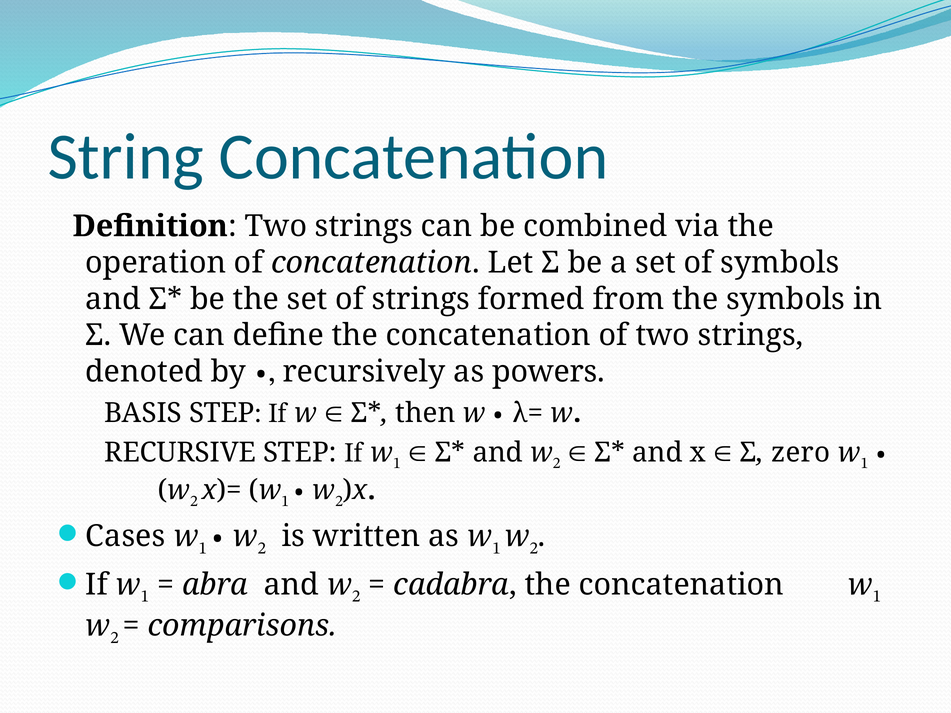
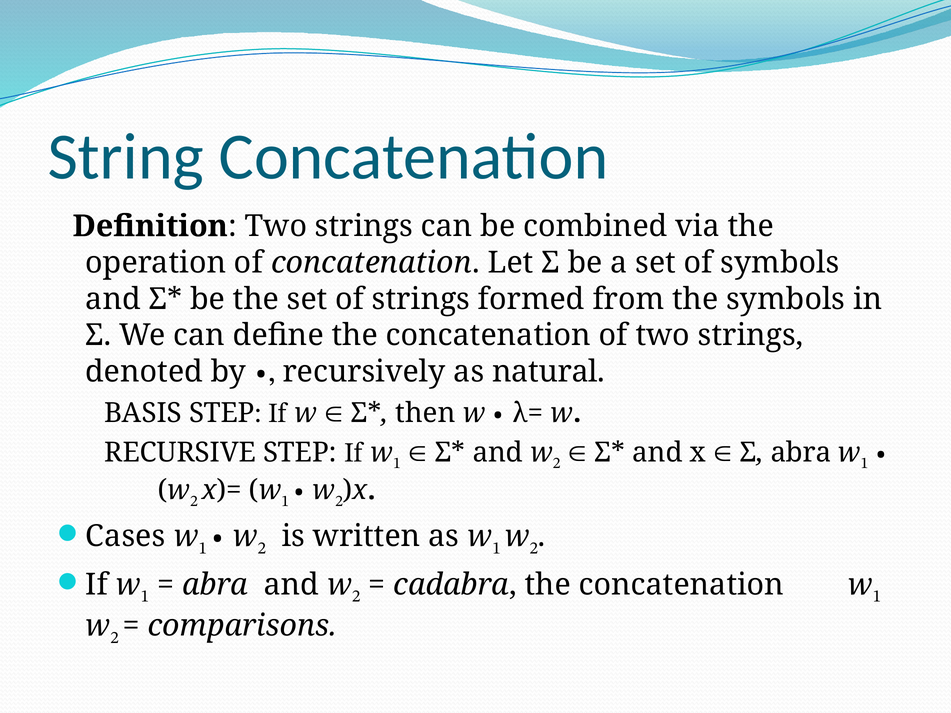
powers: powers -> natural (549, 372)
Σ zero: zero -> abra (801, 453)
